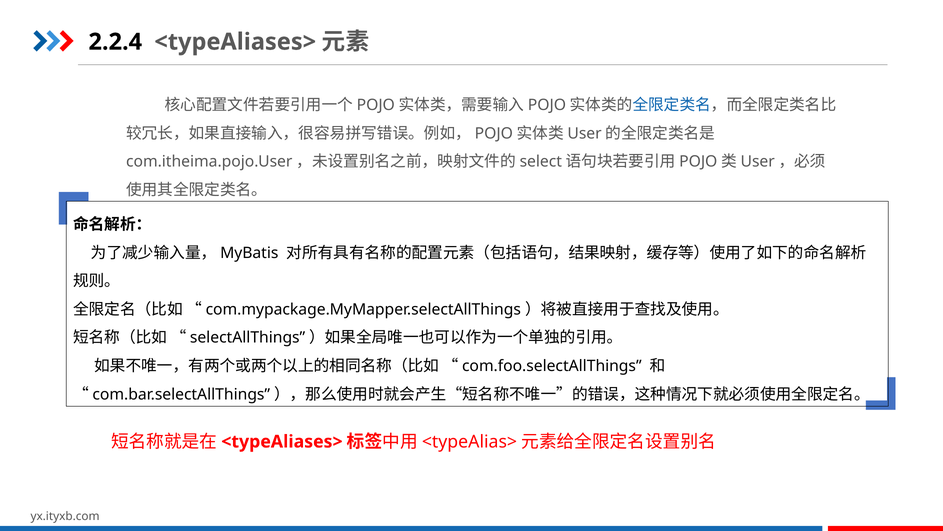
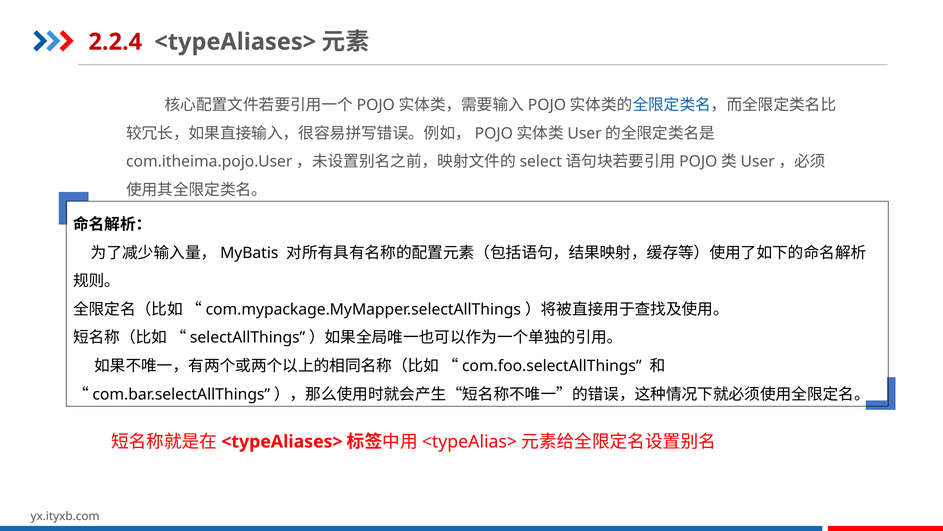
2.2.4 colour: black -> red (115, 42)
